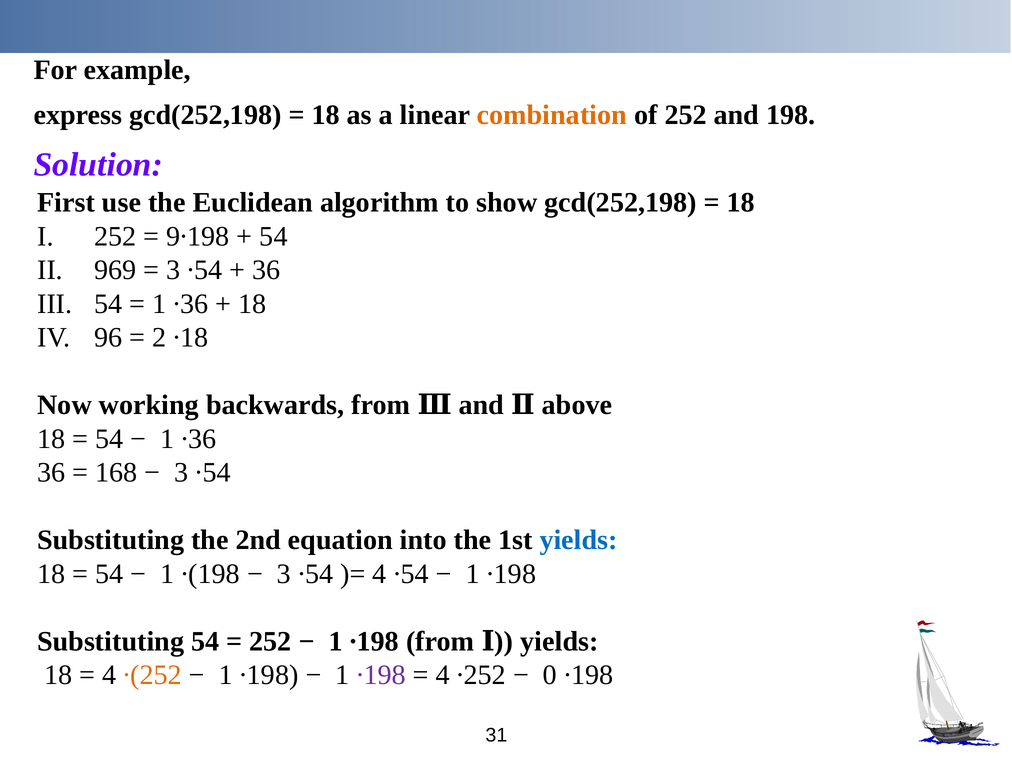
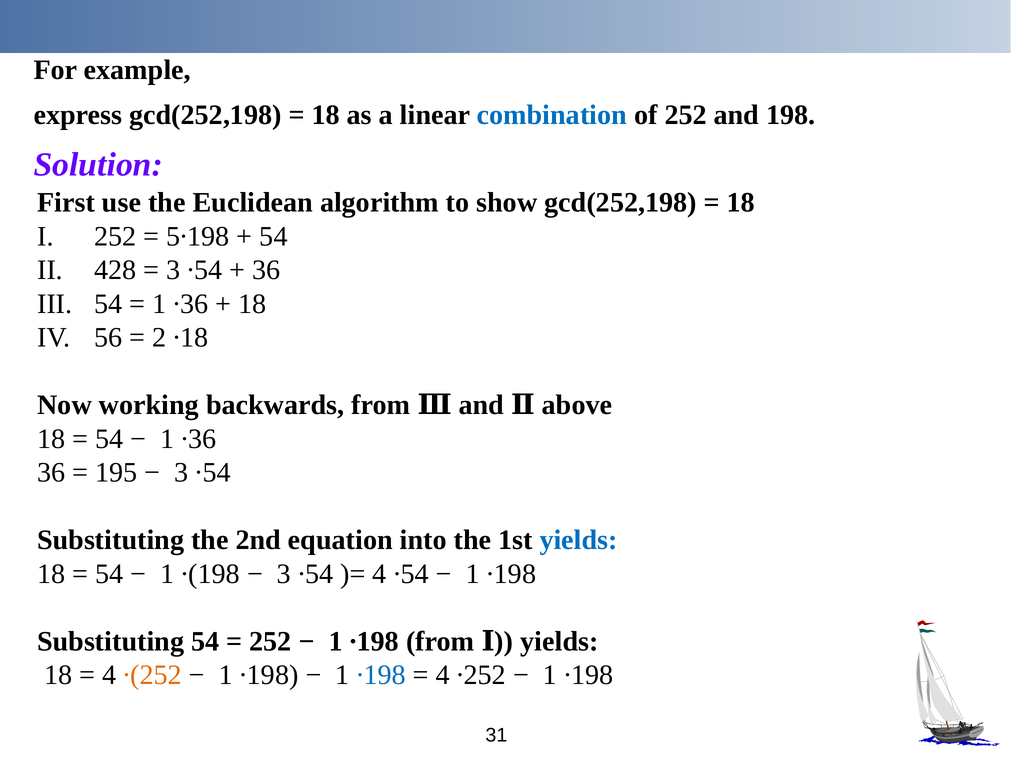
combination colour: orange -> blue (552, 115)
9∙198: 9∙198 -> 5∙198 (198, 236)
969: 969 -> 428 (115, 270)
96: 96 -> 56 (108, 338)
168: 168 -> 195 (116, 473)
∙198 colour: purple -> blue (381, 675)
0: 0 -> 1 (550, 675)
